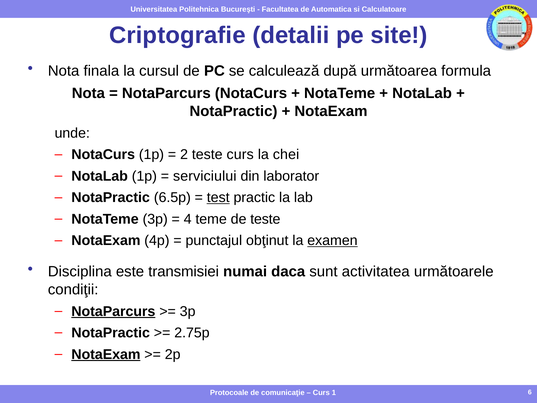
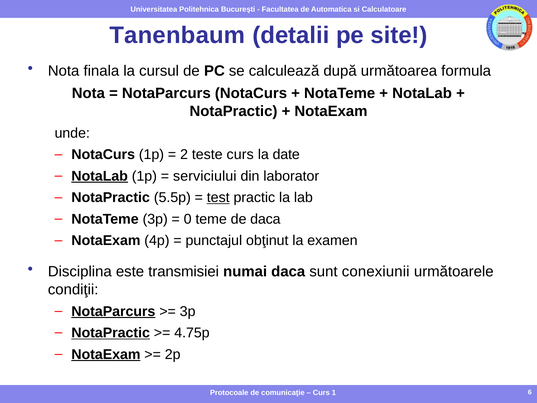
Criptografie: Criptografie -> Tanenbaum (177, 35)
chei: chei -> date (286, 155)
NotaLab underline: none -> present (100, 176)
6.5p: 6.5p -> 5.5p (172, 197)
4: 4 -> 0 (188, 219)
de teste: teste -> daca (265, 219)
examen underline: present -> none (332, 240)
activitatea: activitatea -> conexiunii (376, 271)
NotaPractic underline: none -> present (111, 333)
2.75p: 2.75p -> 4.75p (192, 333)
